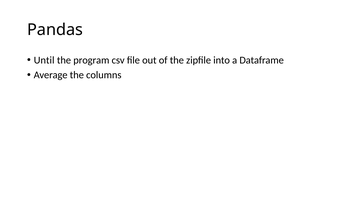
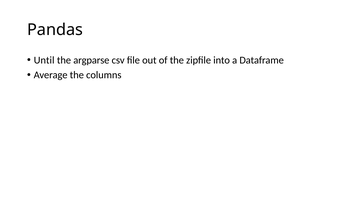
program: program -> argparse (91, 60)
